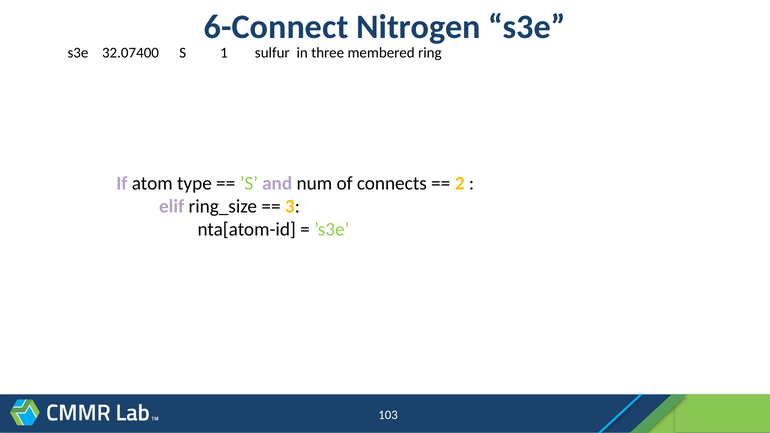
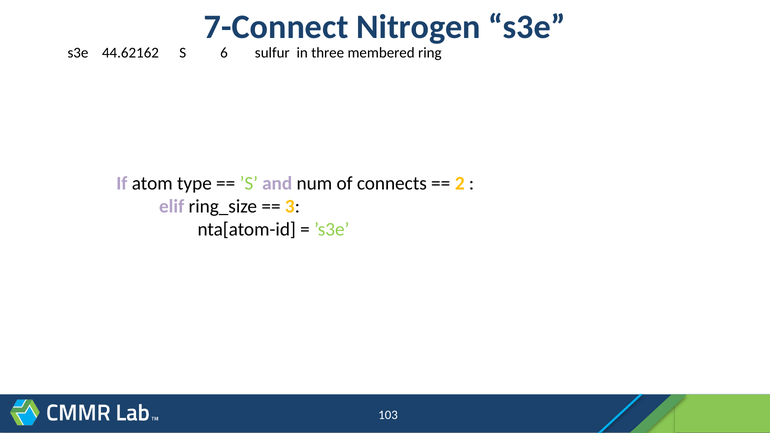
6-Connect: 6-Connect -> 7-Connect (276, 27)
32.07400: 32.07400 -> 44.62162 (130, 53)
1: 1 -> 6 (224, 53)
